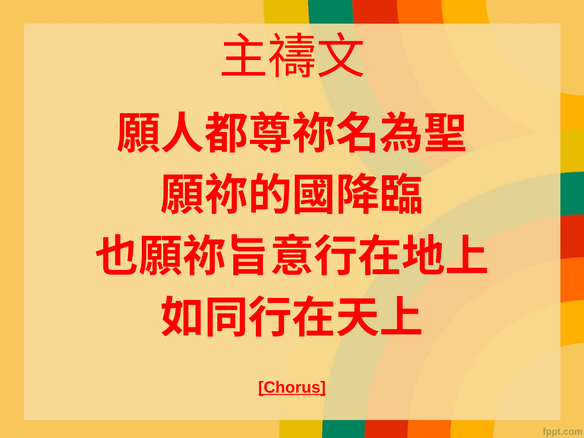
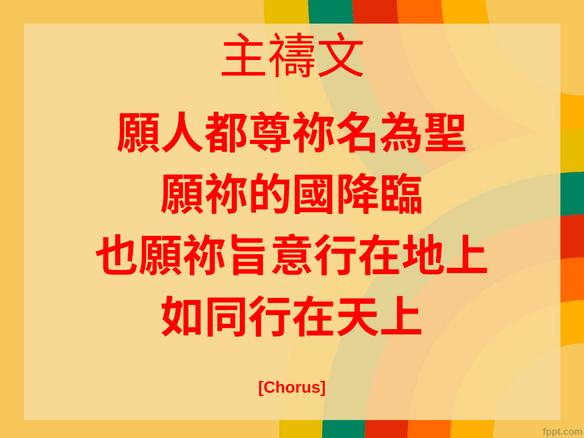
Chorus underline: present -> none (292, 388)
